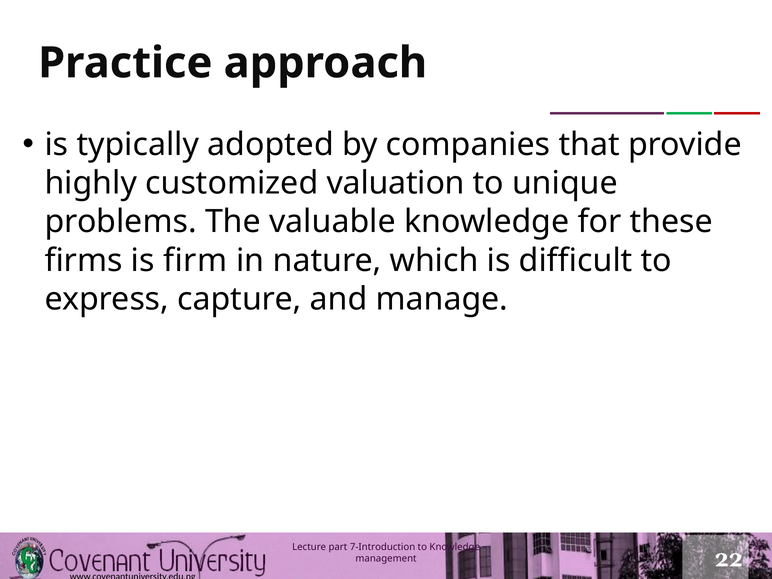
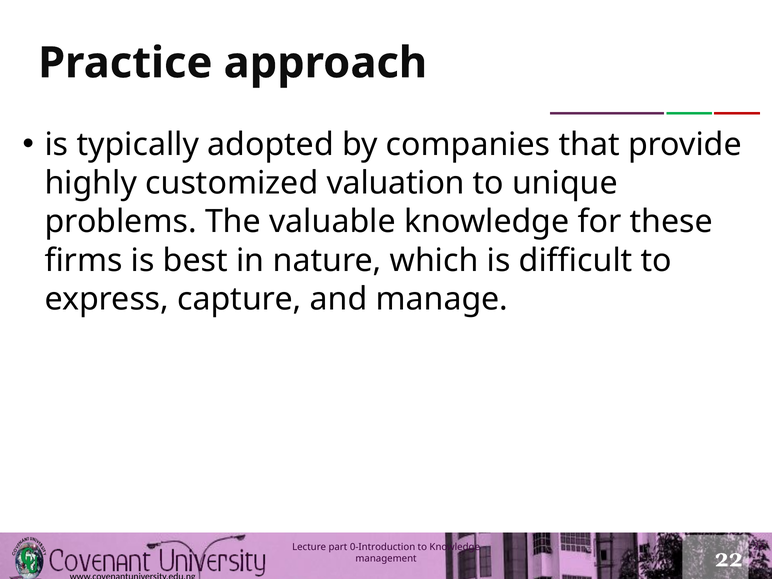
firm: firm -> best (195, 260)
7-Introduction: 7-Introduction -> 0-Introduction (383, 547)
